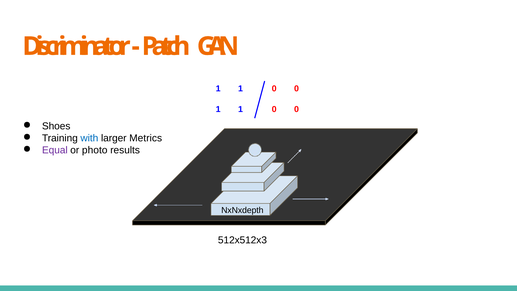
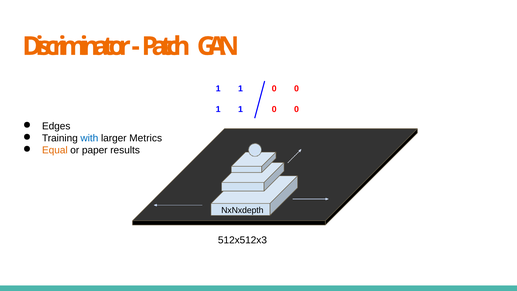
Shoes: Shoes -> Edges (56, 126)
Equal colour: purple -> orange (55, 150)
photo: photo -> paper (95, 150)
